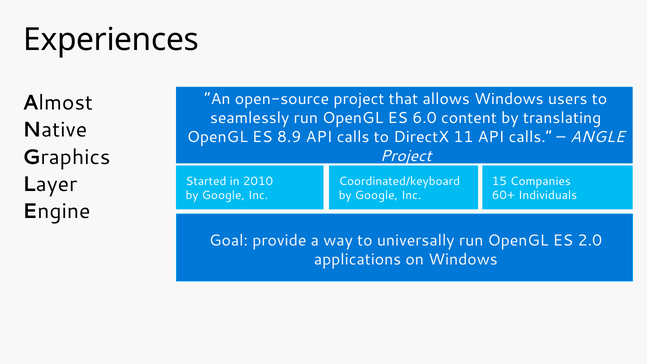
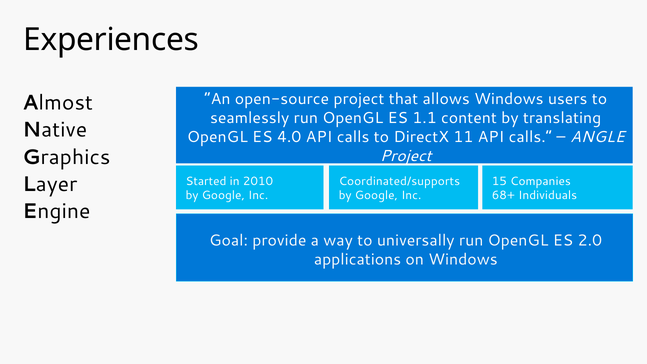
6.0: 6.0 -> 1.1 (425, 118)
8.9: 8.9 -> 4.0 (289, 137)
Coordinated/keyboard: Coordinated/keyboard -> Coordinated/supports (399, 181)
60+: 60+ -> 68+ (503, 195)
